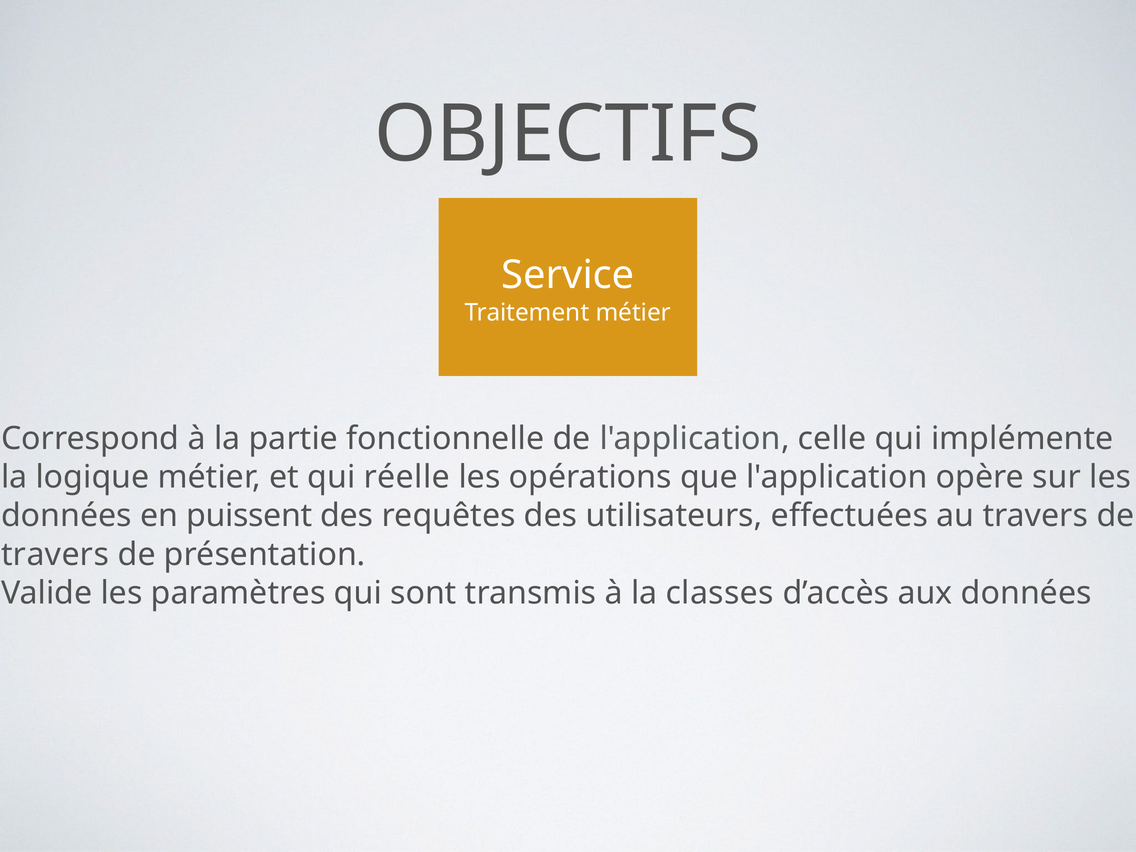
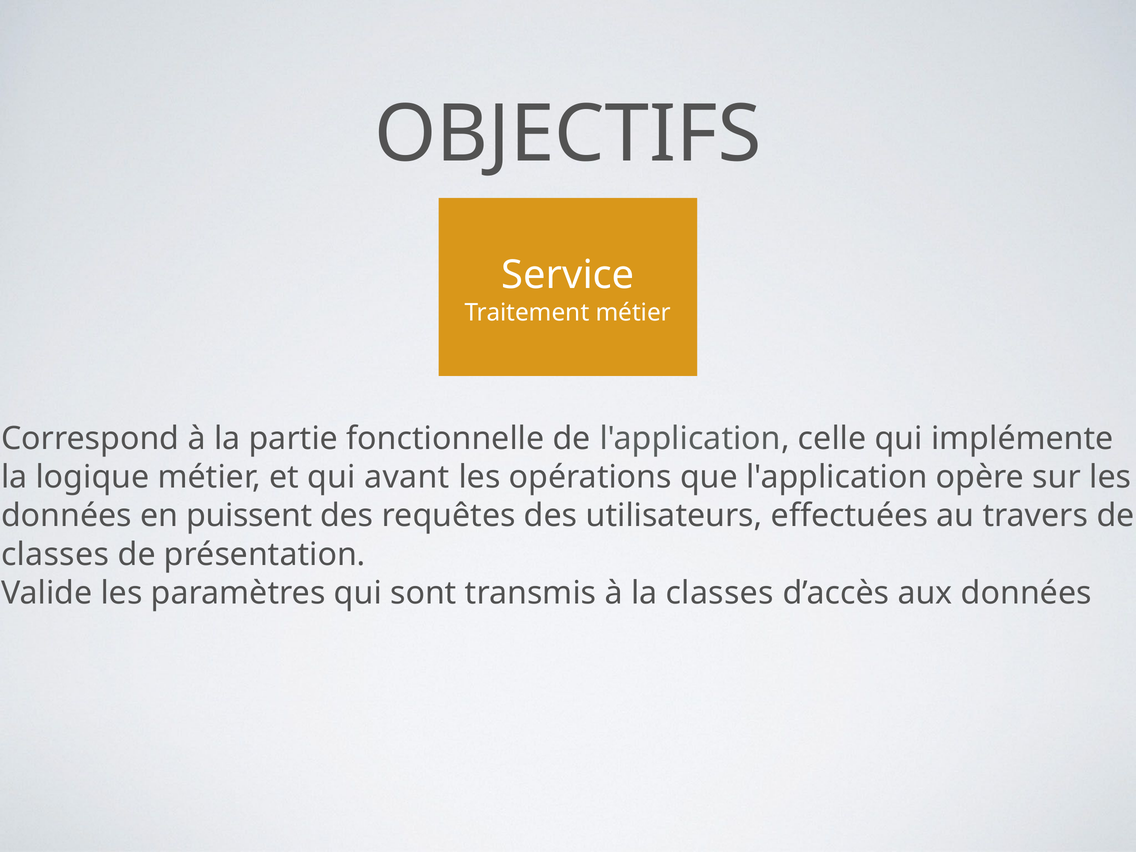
réelle: réelle -> avant (407, 477)
travers: travers -> classes (55, 554)
